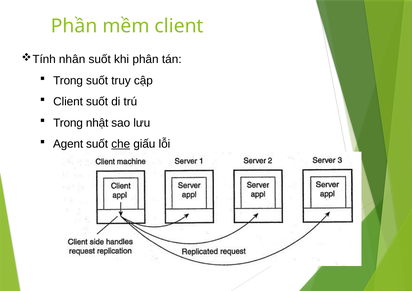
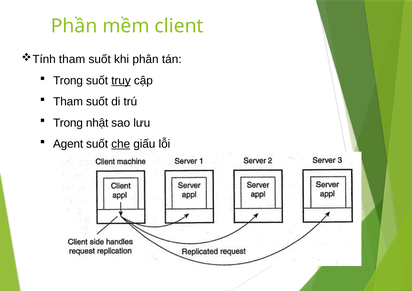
nhân: nhân -> tham (72, 59)
truy underline: none -> present (121, 81)
Client: Client -> Tham (68, 102)
